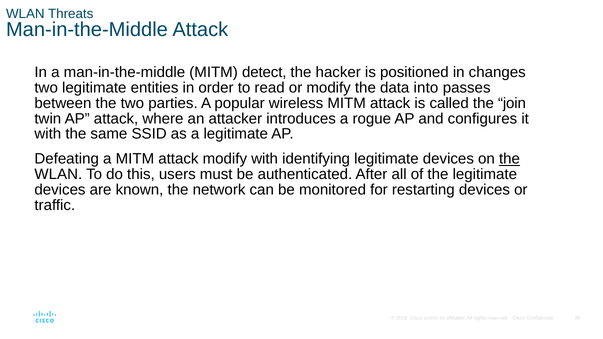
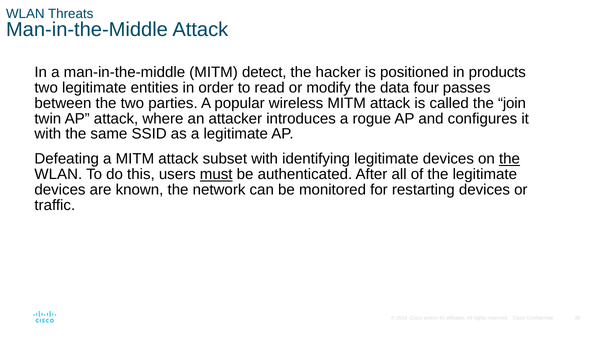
changes: changes -> products (497, 73)
into: into -> four (426, 88)
attack modify: modify -> subset (225, 159)
must underline: none -> present (216, 174)
